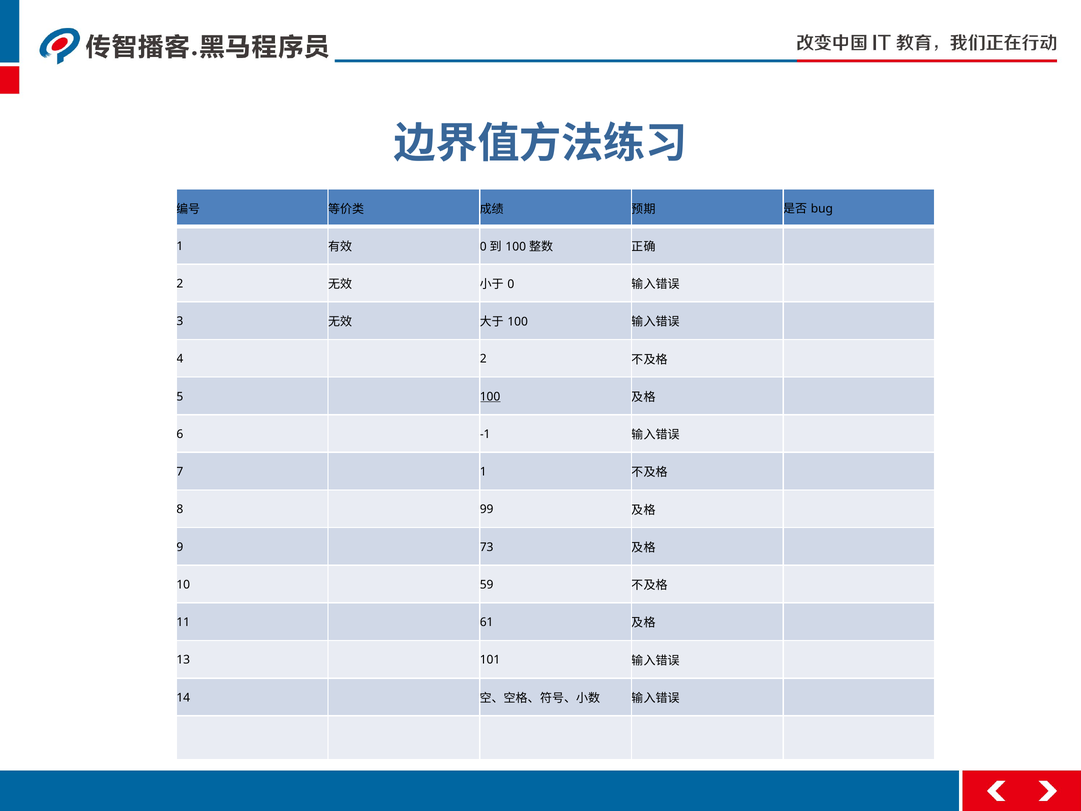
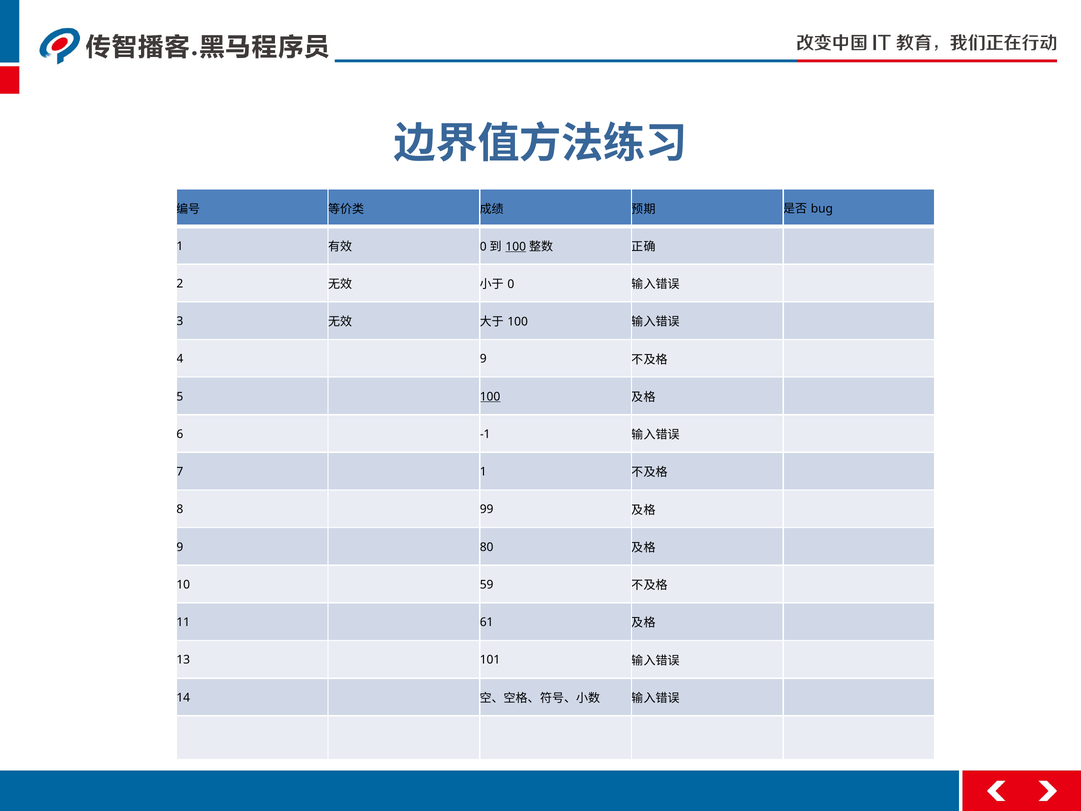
100 underline: none -> present (516, 247)
4 2: 2 -> 9 (483, 359)
73: 73 -> 80 (487, 547)
